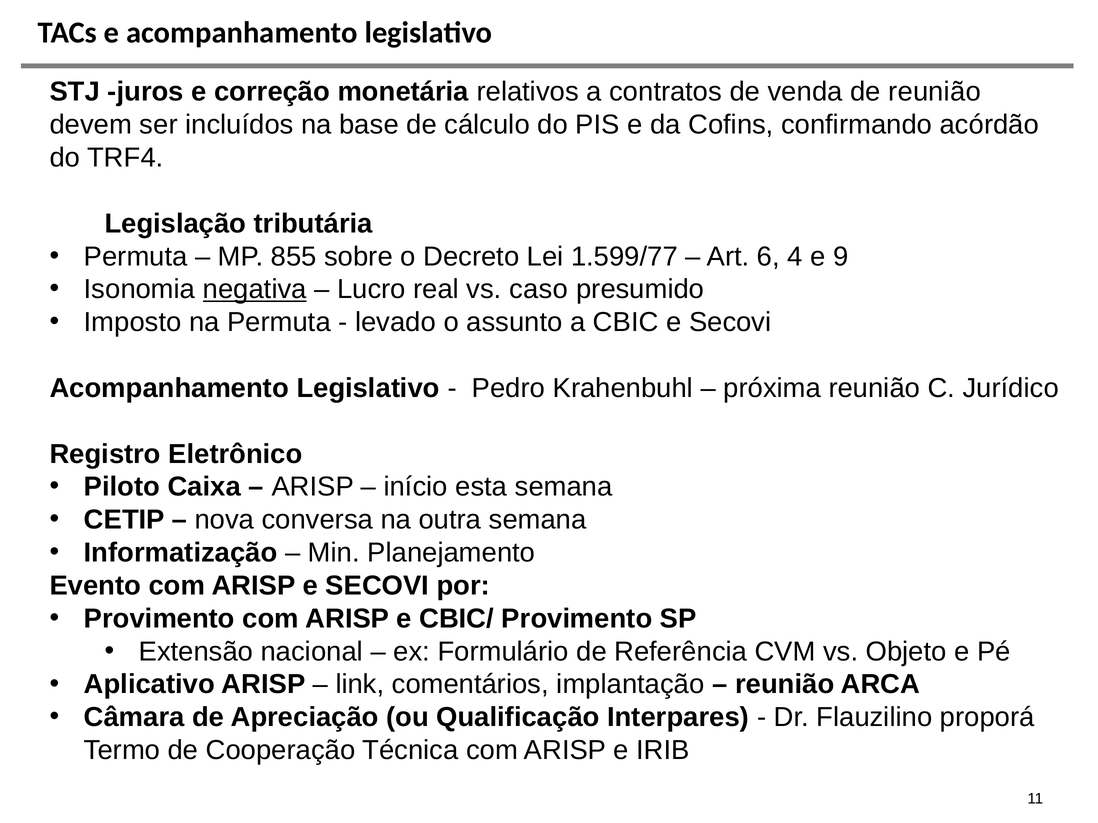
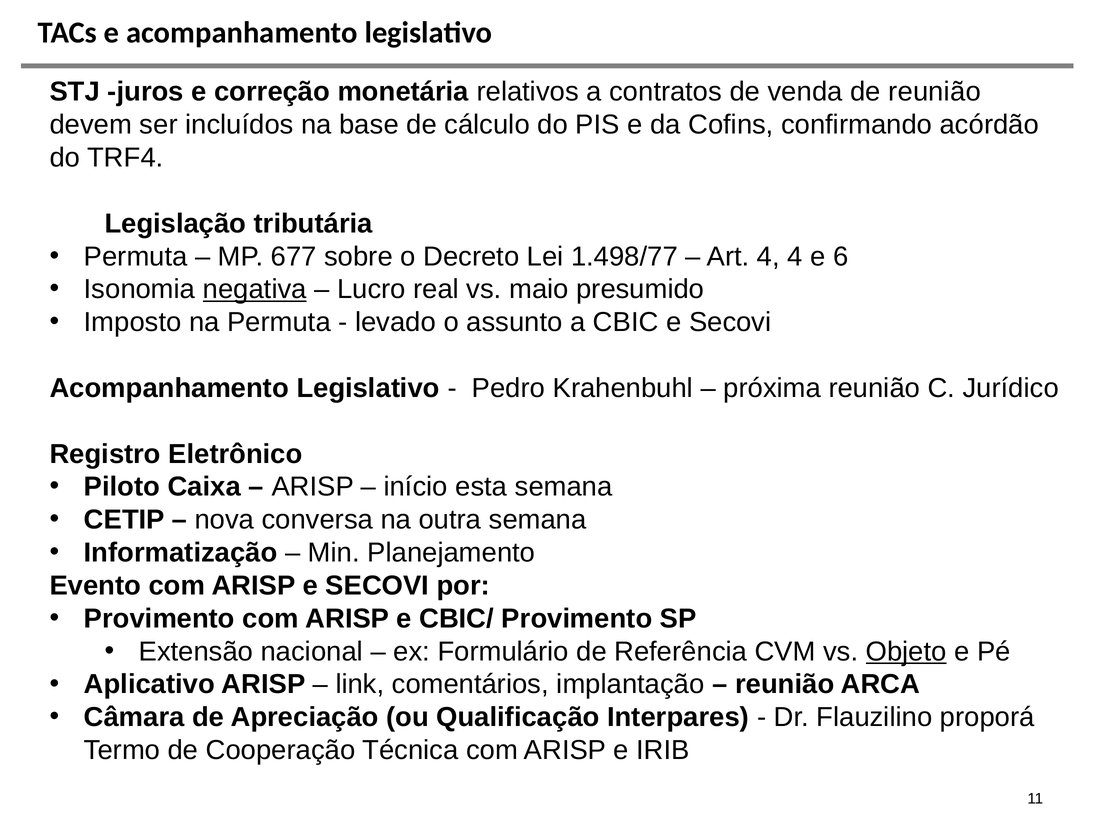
855: 855 -> 677 (294, 257)
1.599/77: 1.599/77 -> 1.498/77 (624, 257)
Art 6: 6 -> 4 (768, 257)
9: 9 -> 6 (841, 257)
caso: caso -> maio (539, 290)
Objeto underline: none -> present (906, 652)
